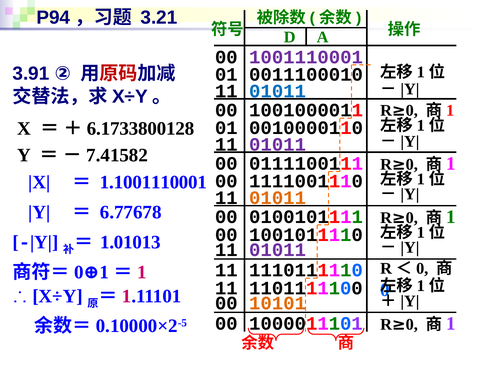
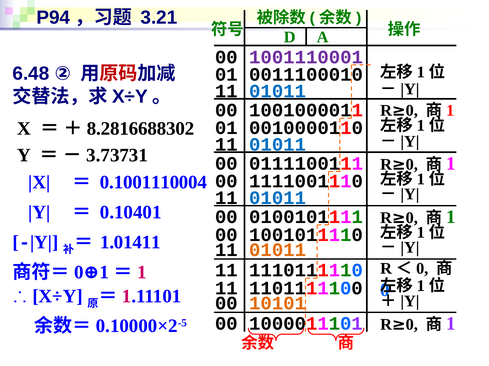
3.91: 3.91 -> 6.48 (31, 74)
6.1733800128: 6.1733800128 -> 8.2816688302 (141, 129)
01011 colour: purple -> blue (278, 145)
7.41582: 7.41582 -> 3.73731 (117, 156)
1.1001110001: 1.1001110001 -> 0.1001110004 (153, 183)
01011 colour: orange -> blue (278, 198)
6.77678: 6.77678 -> 0.10401 (131, 213)
1.01013: 1.01013 -> 1.01411 (130, 243)
01011 colour: purple -> orange (278, 250)
